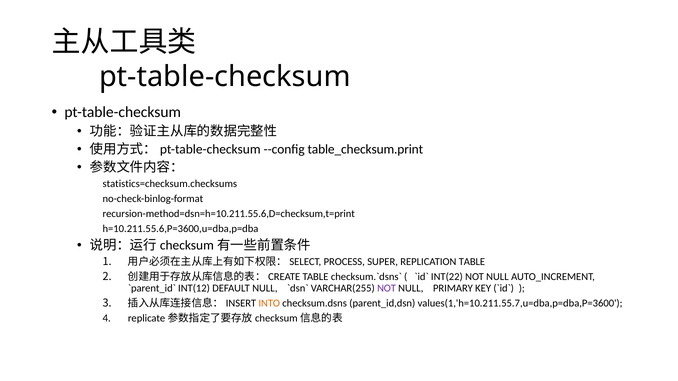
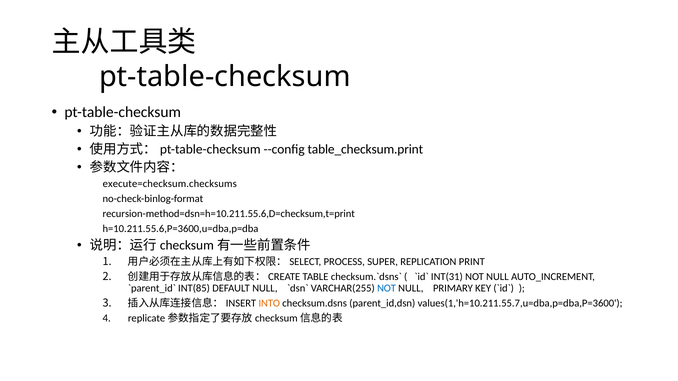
statistics=checksum.checksums: statistics=checksum.checksums -> execute=checksum.checksums (170, 184)
REPLICATION TABLE: TABLE -> PRINT (472, 262)
INT(22: INT(22 -> INT(31 (447, 277)
INT(12: INT(12 -> INT(85 (194, 288)
NOT colour: purple -> blue (387, 288)
